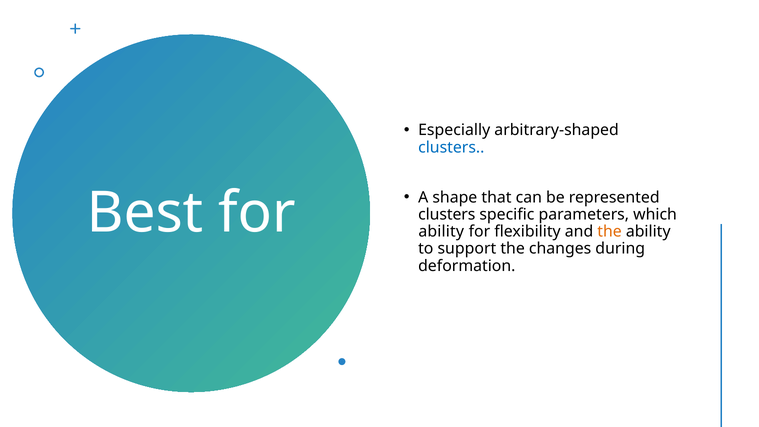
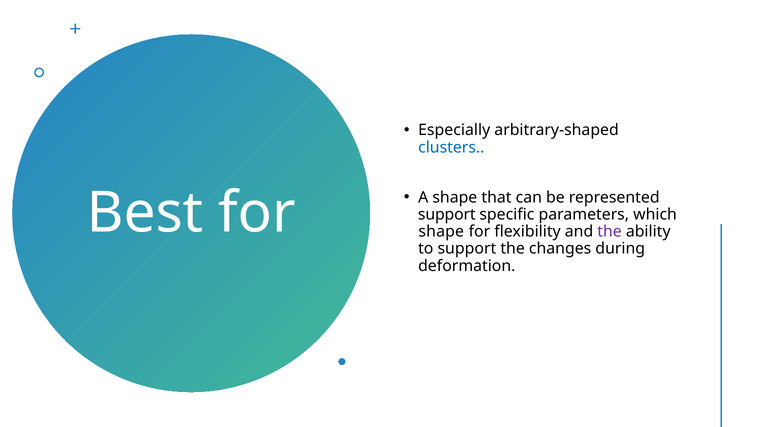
clusters: clusters -> support (447, 214)
ability: ability -> shape (441, 232)
the colour: orange -> purple (610, 232)
